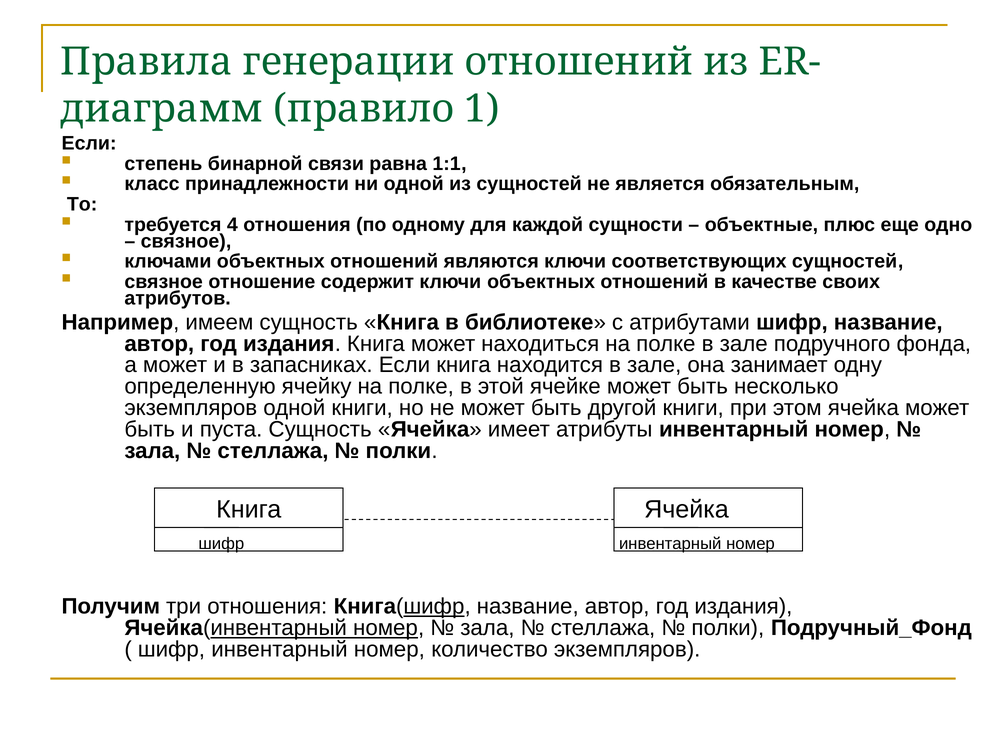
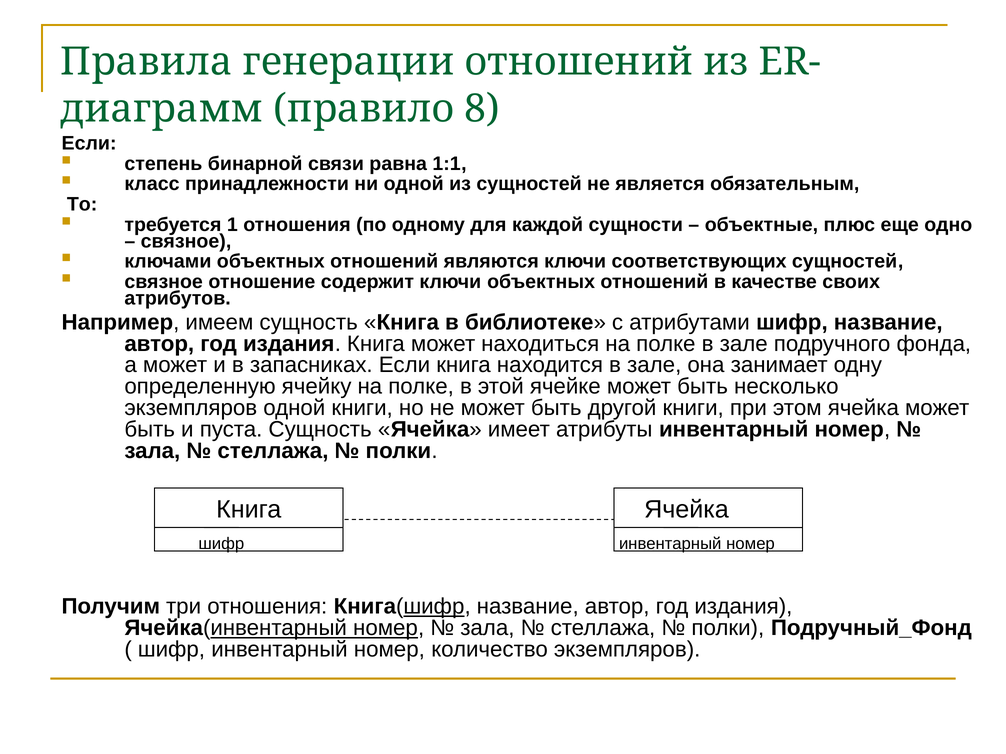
1: 1 -> 8 (482, 109)
4: 4 -> 1 (232, 225)
